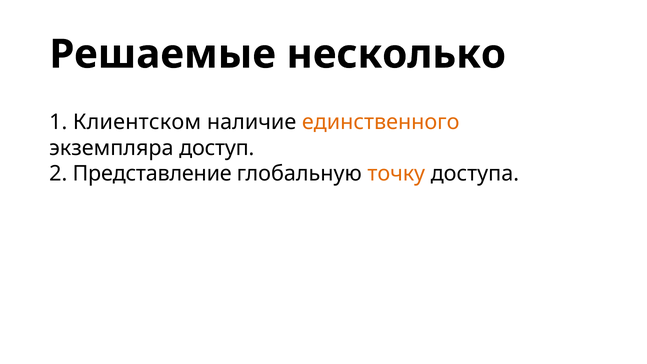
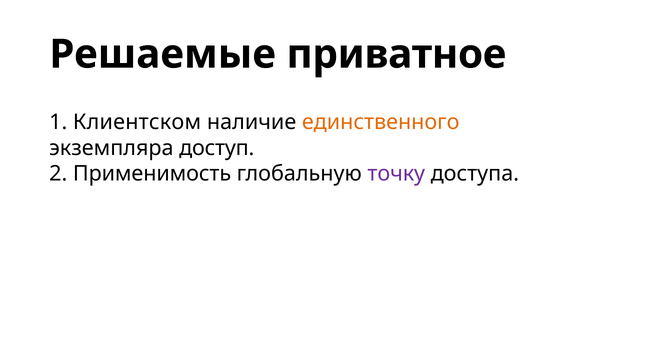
несколько: несколько -> приватное (396, 54)
Представление: Представление -> Применимость (152, 174)
точку colour: orange -> purple (396, 174)
